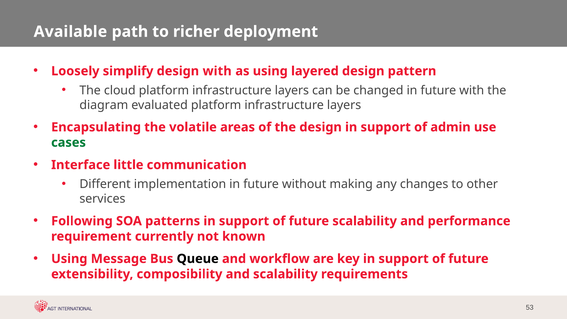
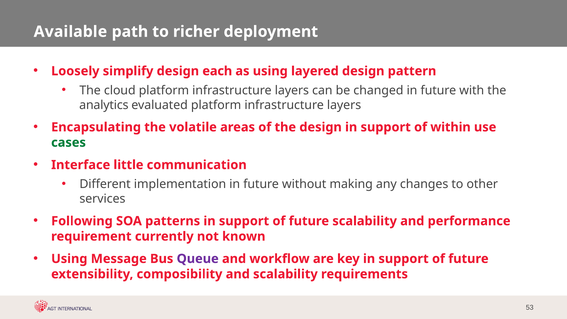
design with: with -> each (217, 71)
diagram: diagram -> analytics (104, 105)
admin: admin -> within (451, 127)
Queue colour: black -> purple (198, 259)
